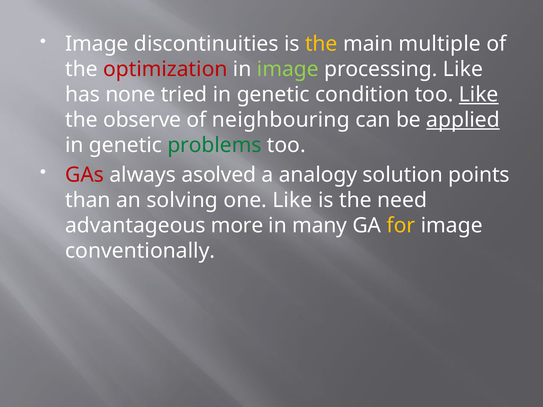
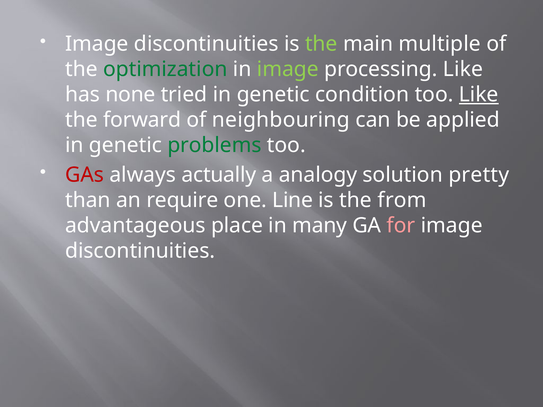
the colour: yellow -> light green (321, 44)
optimization colour: red -> green (165, 69)
observe: observe -> forward (142, 120)
applied underline: present -> none (463, 120)
asolved: asolved -> actually (219, 175)
points: points -> pretty (479, 175)
solving: solving -> require (182, 200)
one Like: Like -> Line (293, 200)
need: need -> from (402, 200)
more: more -> place (237, 226)
for colour: yellow -> pink (401, 226)
conventionally: conventionally -> discontinuities (140, 251)
